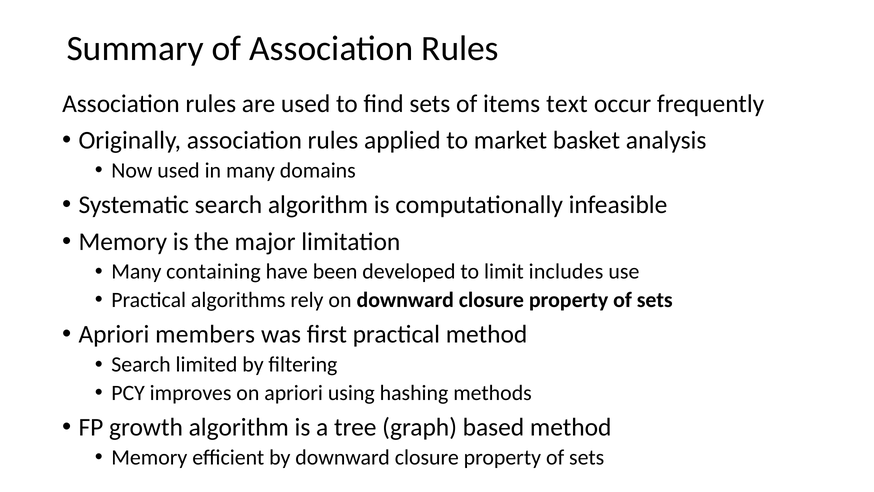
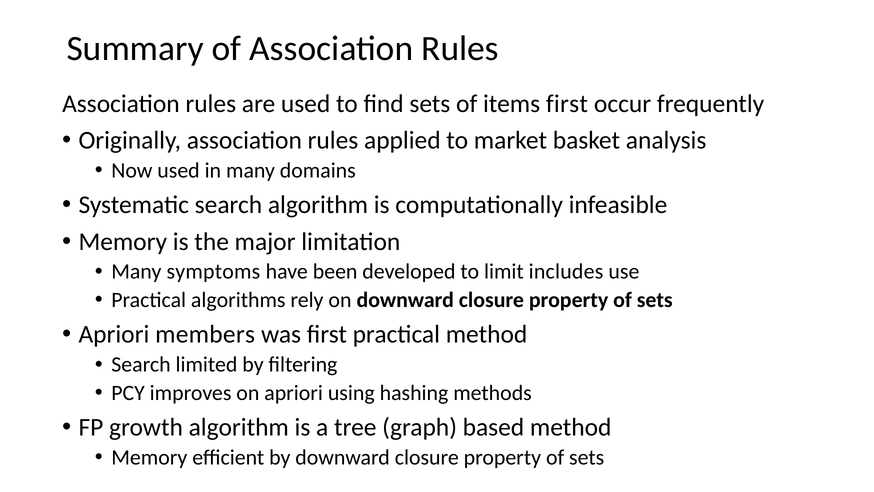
items text: text -> first (567, 104)
containing: containing -> symptoms (213, 272)
